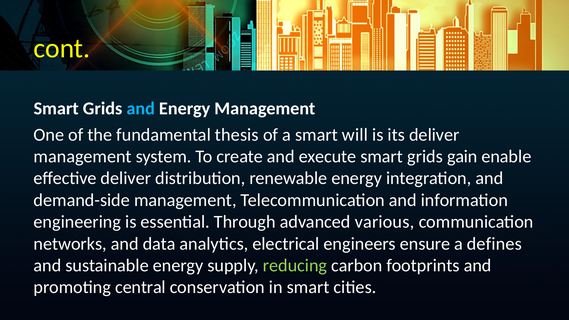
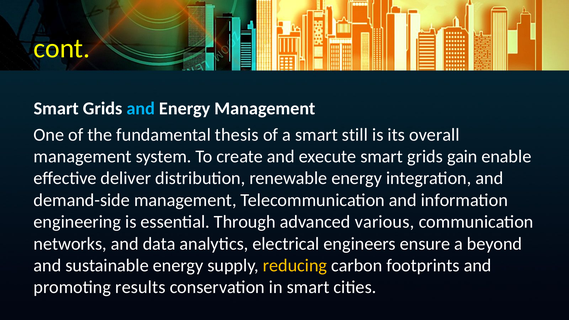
will: will -> still (355, 135)
its deliver: deliver -> overall (434, 135)
defines: defines -> beyond (494, 244)
reducing colour: light green -> yellow (295, 266)
central: central -> results (140, 287)
